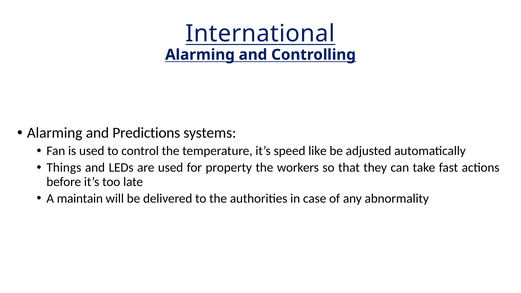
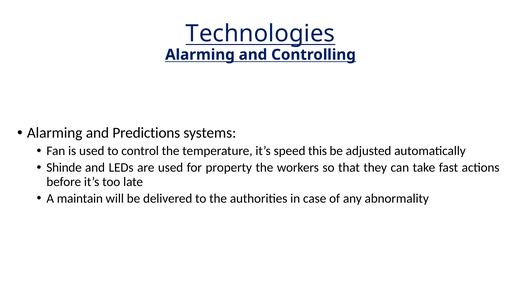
International: International -> Technologies (260, 34)
like: like -> this (318, 151)
Things: Things -> Shinde (64, 168)
